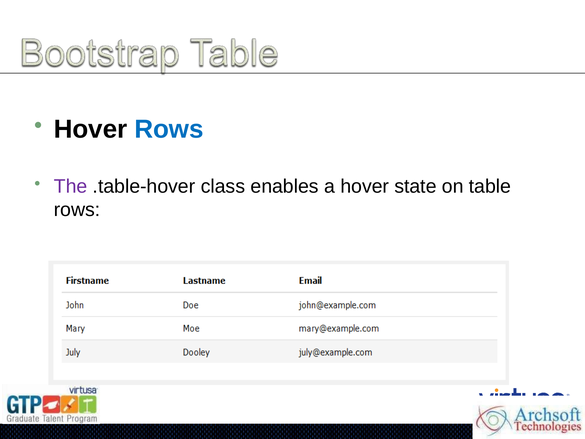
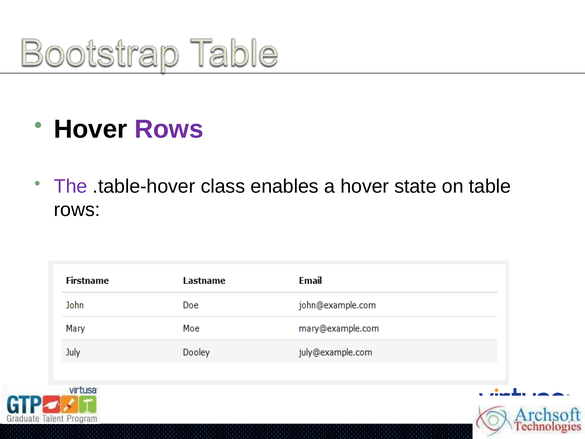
Rows colour: blue -> purple (169, 129)
